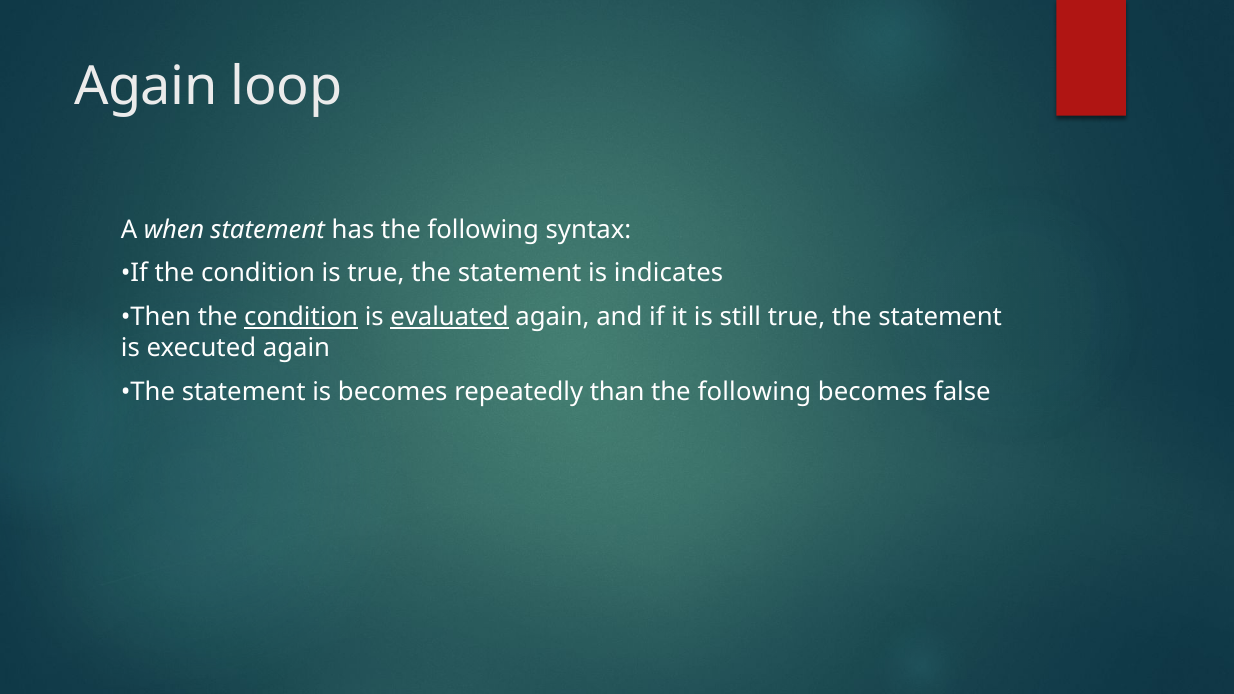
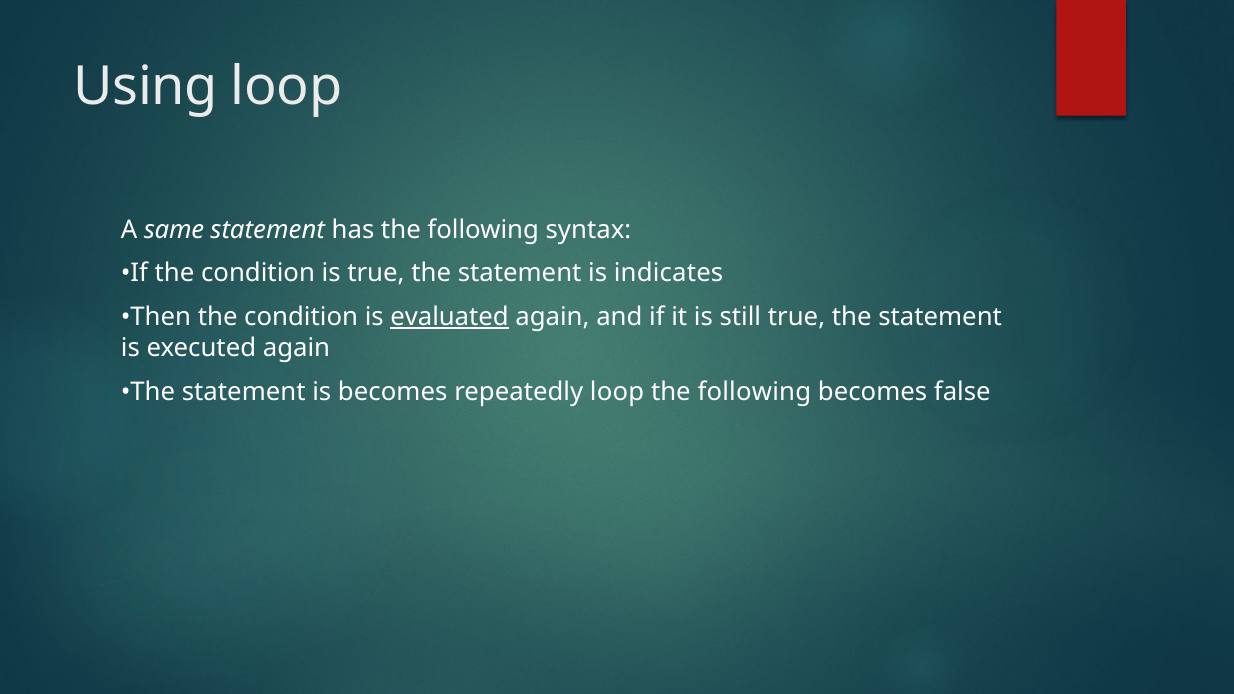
Again: Again -> Using (146, 87)
when: when -> same (174, 230)
condition underline: present -> none (301, 317)
repeatedly than: than -> loop (617, 392)
